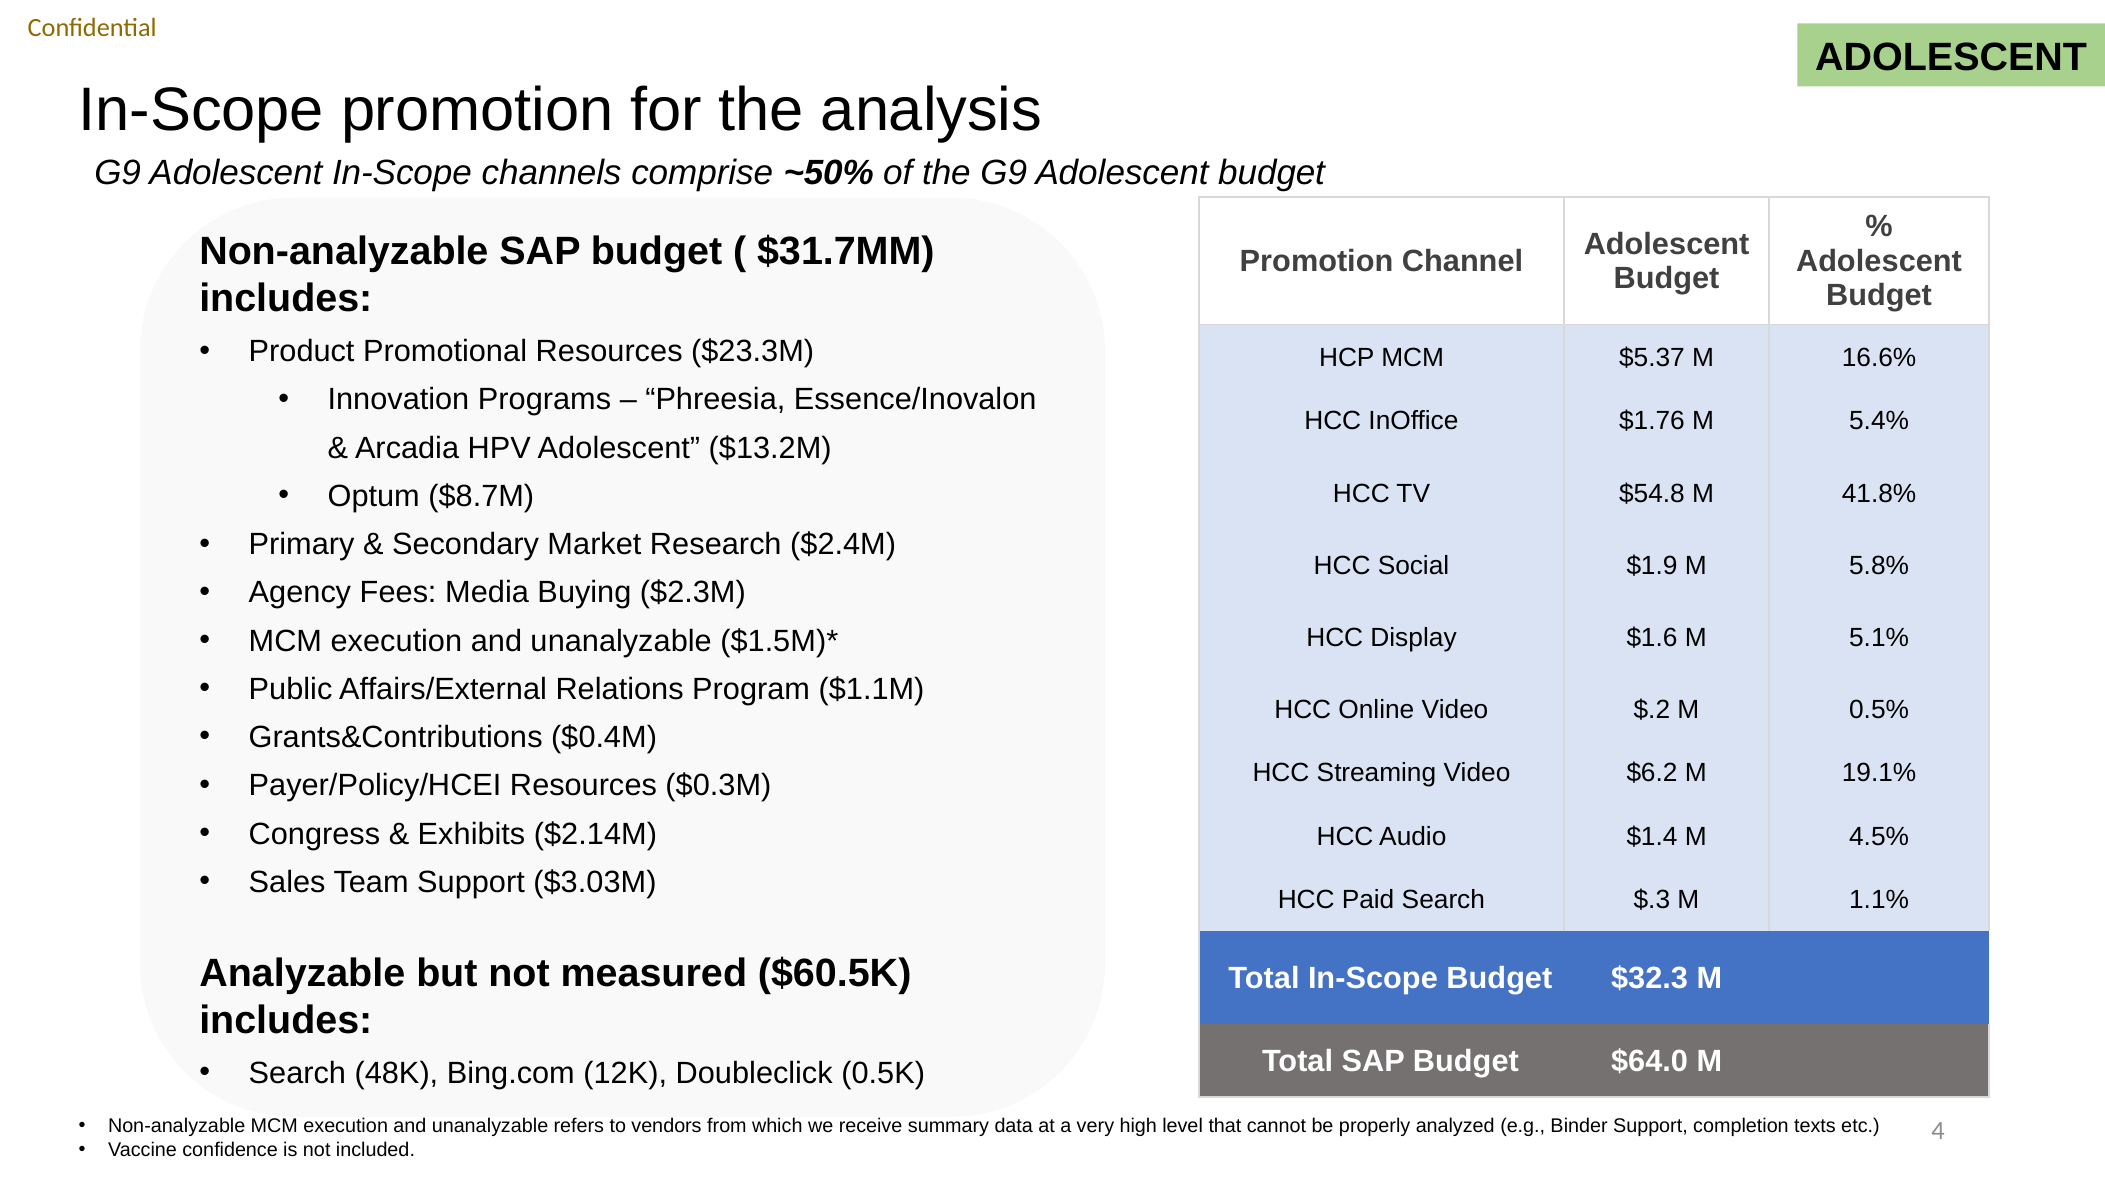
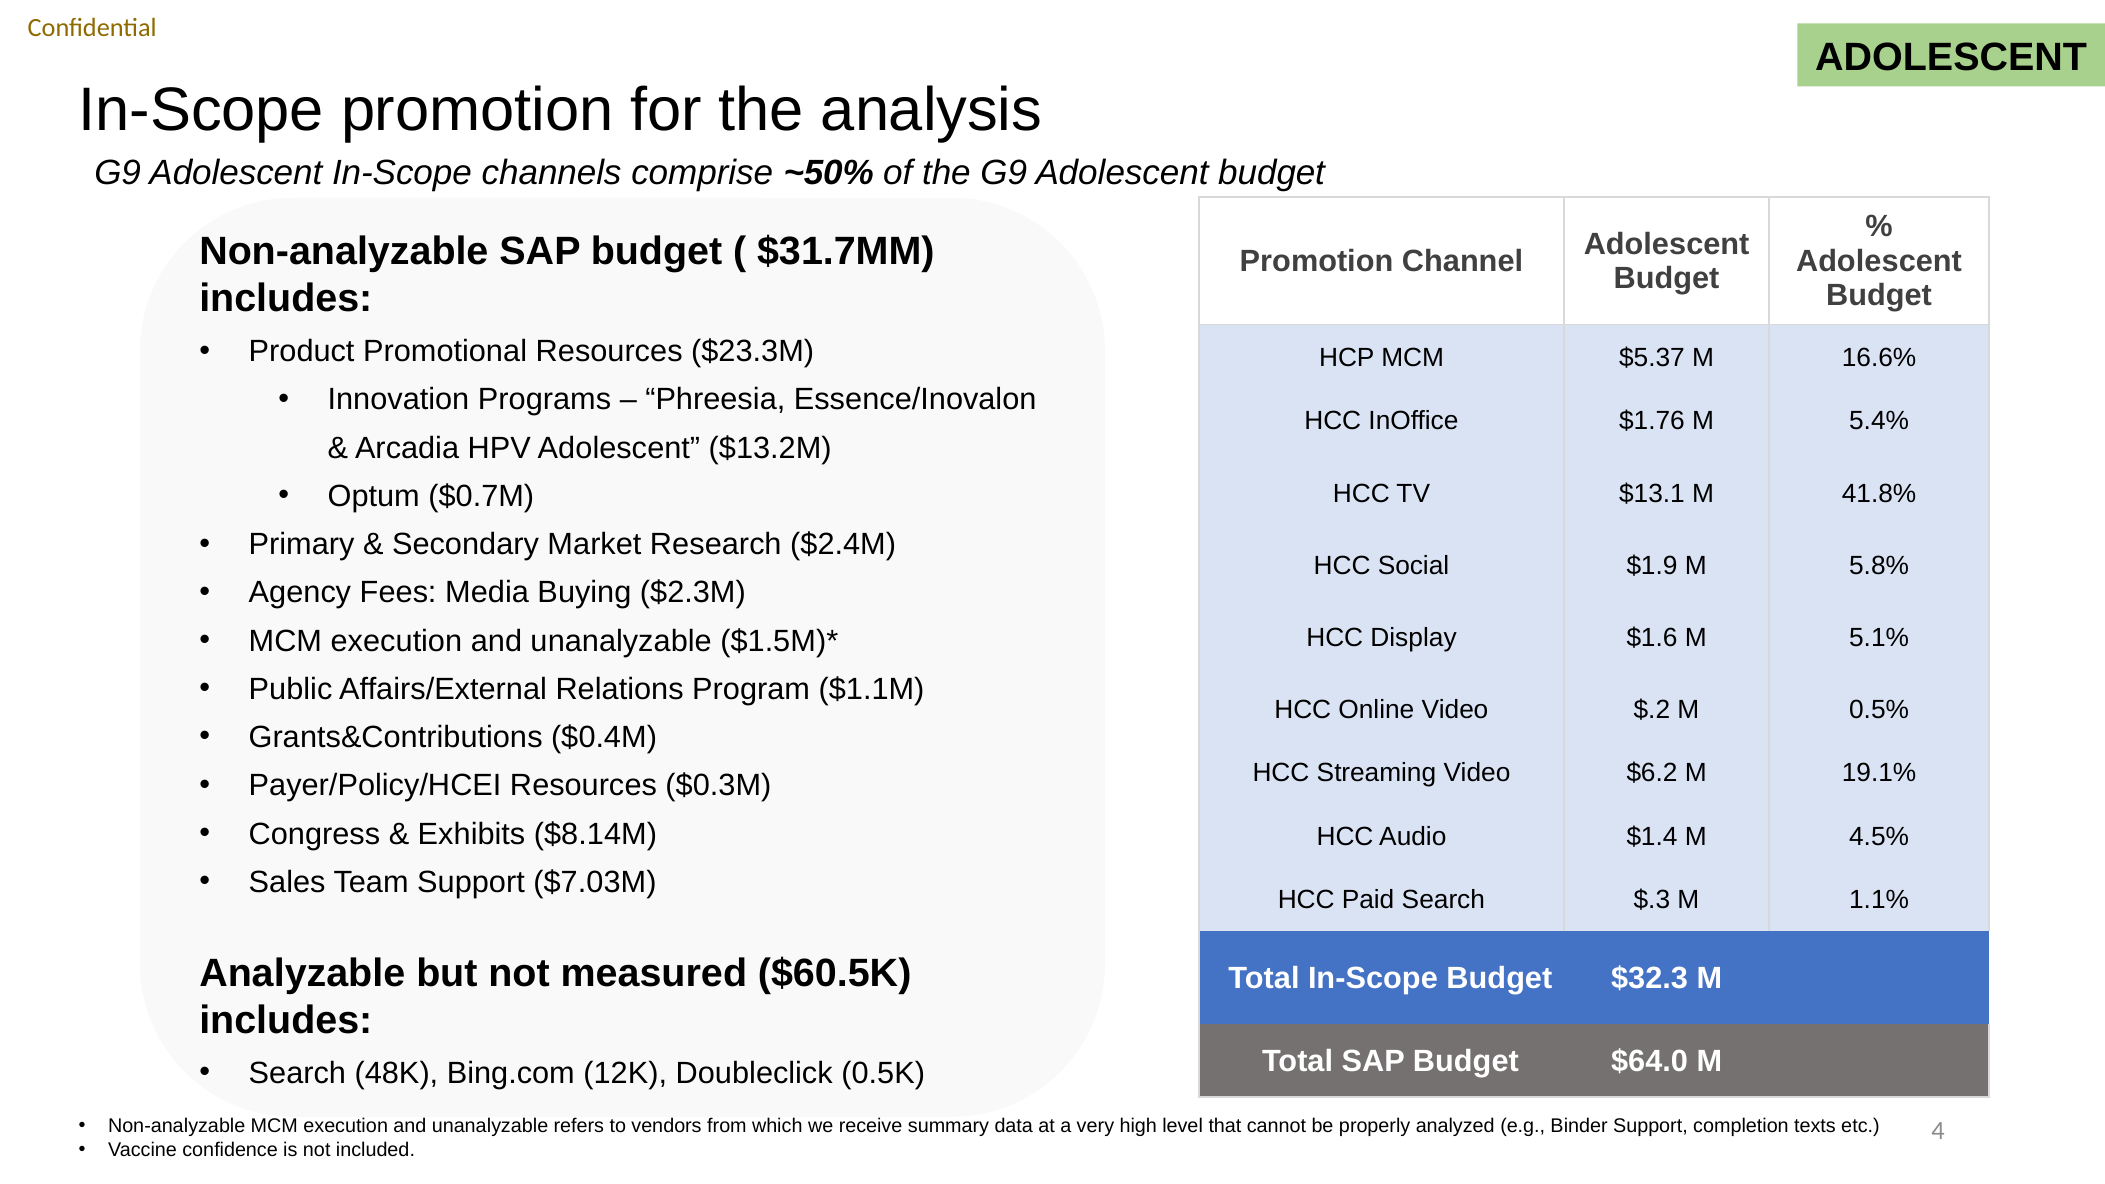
$8.7M: $8.7M -> $0.7M (481, 496)
$54.8: $54.8 -> $13.1 (1652, 493)
$2.14M: $2.14M -> $8.14M (595, 834)
$3.03M: $3.03M -> $7.03M (595, 882)
